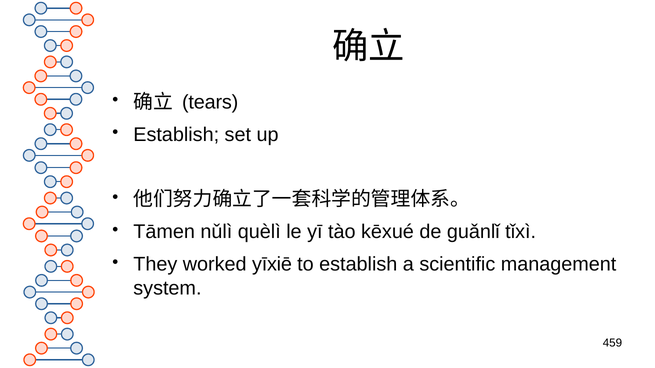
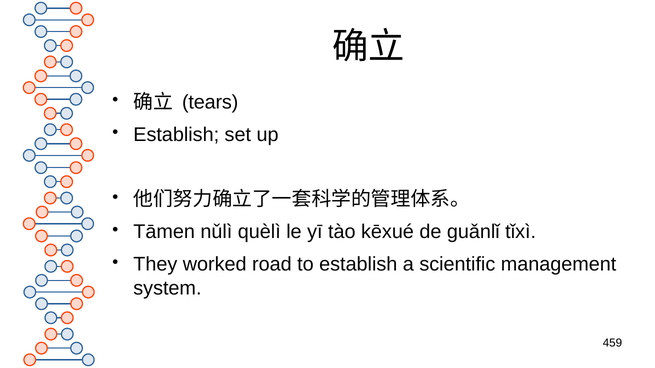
yīxiē: yīxiē -> road (272, 265)
